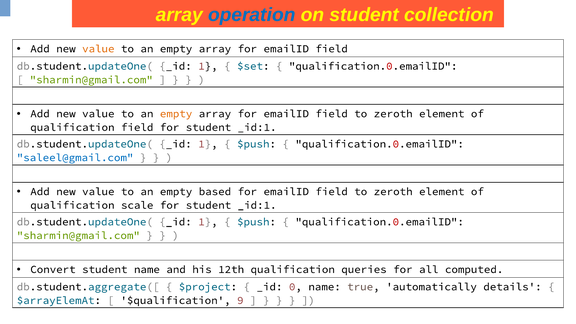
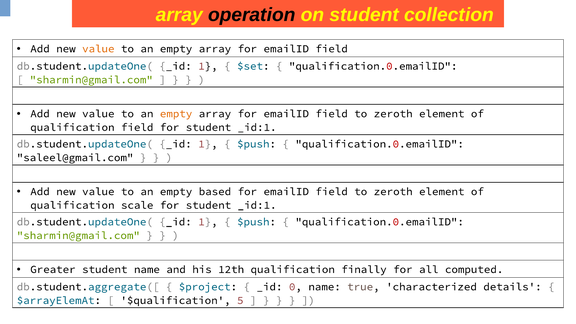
operation colour: blue -> black (252, 15)
saleel@gmail.com colour: blue -> black (75, 158)
Convert: Convert -> Greater (53, 269)
queries: queries -> finally (364, 269)
automatically: automatically -> characterized (431, 287)
9: 9 -> 5 (240, 300)
